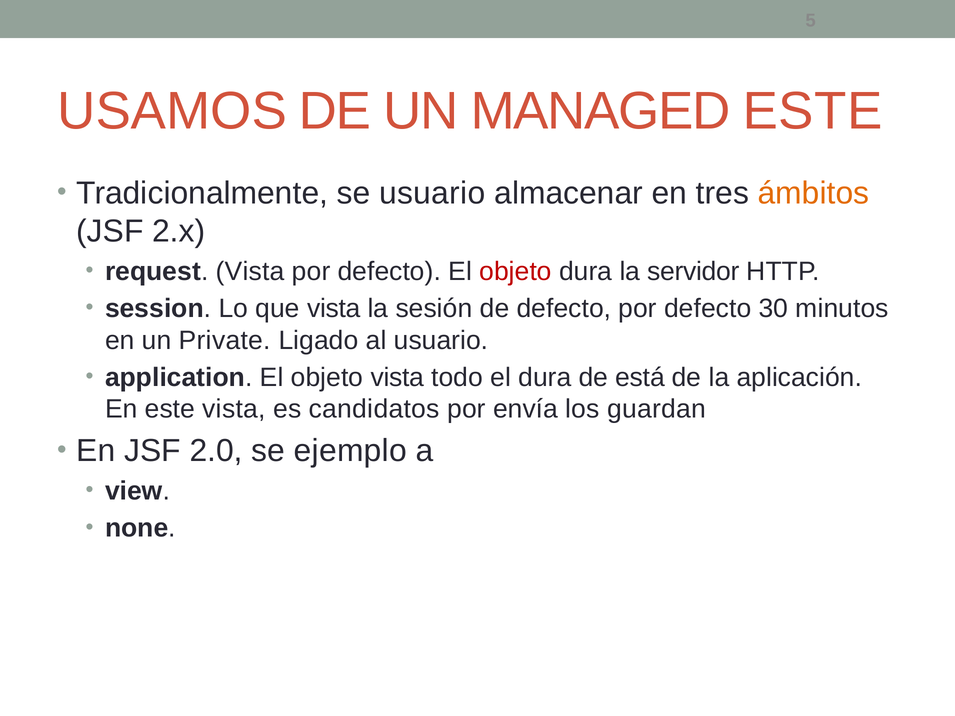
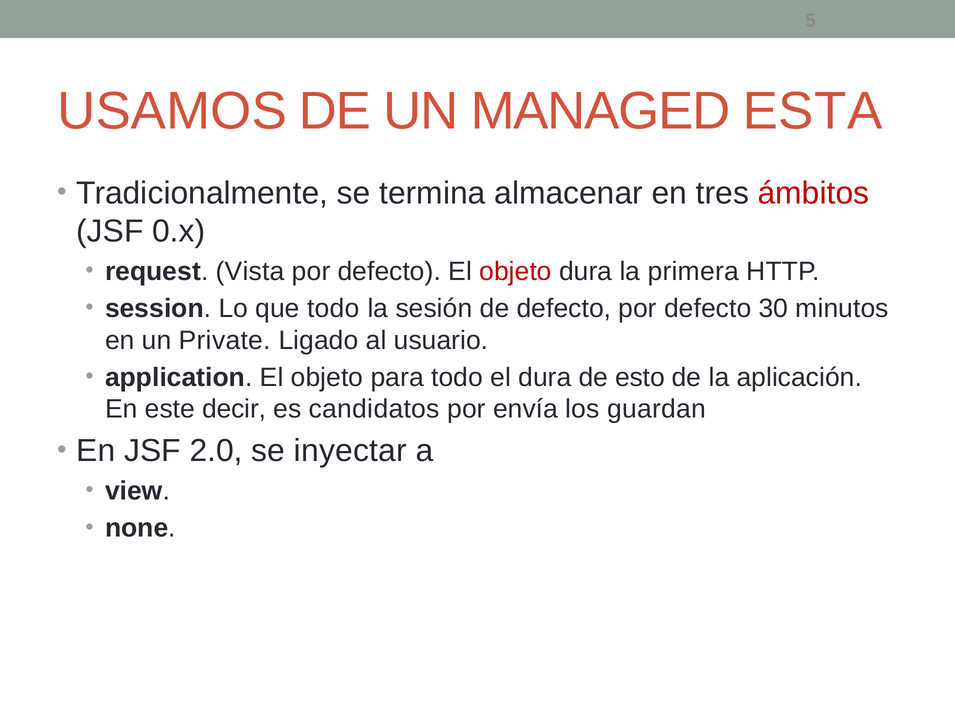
MANAGED ESTE: ESTE -> ESTA (813, 111)
se usuario: usuario -> termina (432, 193)
ámbitos colour: orange -> red (813, 193)
2.x: 2.x -> 0.x (179, 231)
servidor: servidor -> primera (693, 271)
que vista: vista -> todo (334, 309)
objeto vista: vista -> para (397, 378)
está: está -> esto (640, 378)
este vista: vista -> decir (234, 409)
ejemplo: ejemplo -> inyectar (350, 451)
